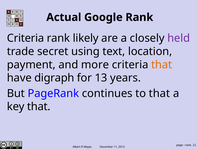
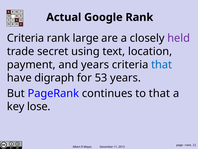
likely: likely -> large (86, 38)
and more: more -> years (95, 64)
that colour: orange -> blue (162, 64)
13: 13 -> 53 (101, 78)
key that: that -> lose (39, 106)
